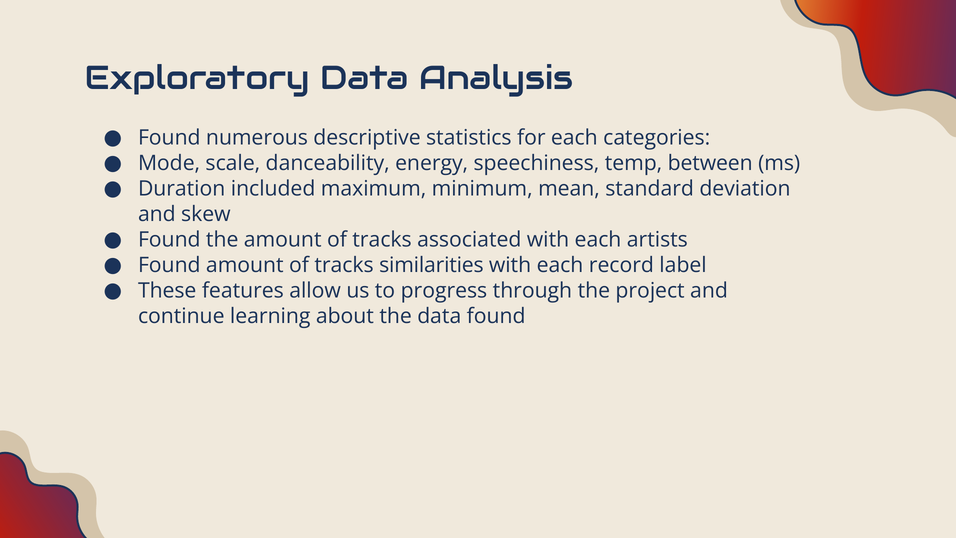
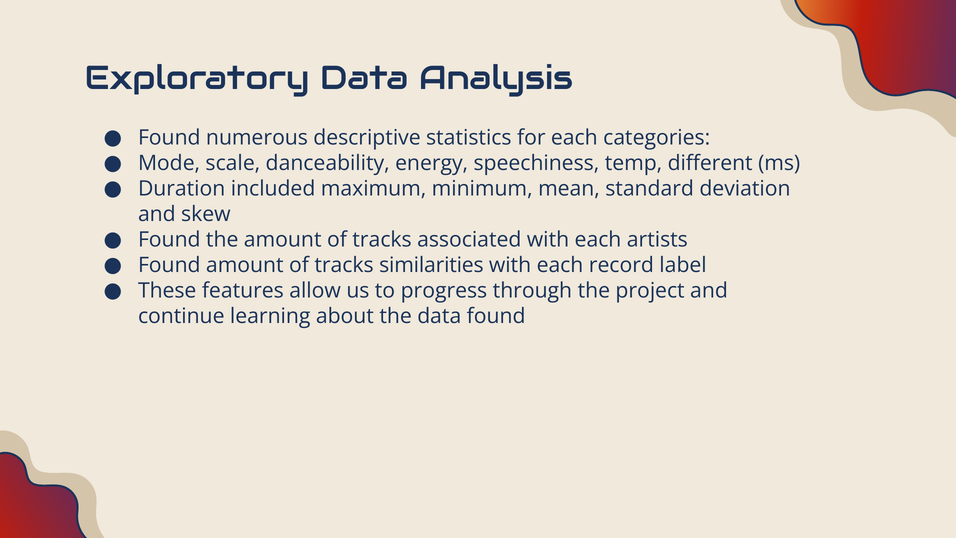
between: between -> different (710, 163)
